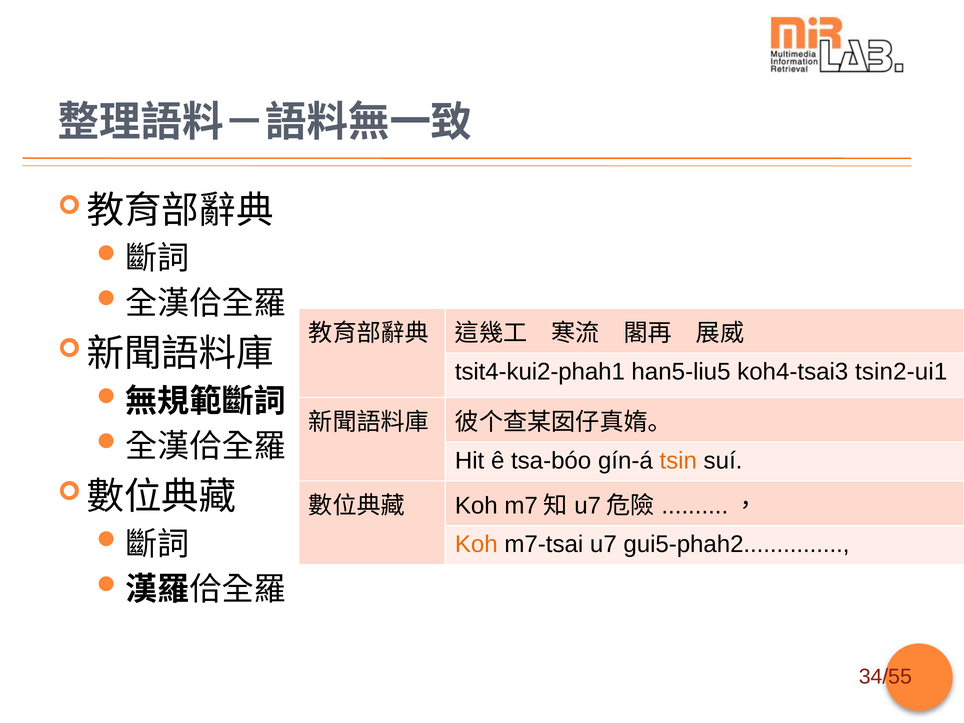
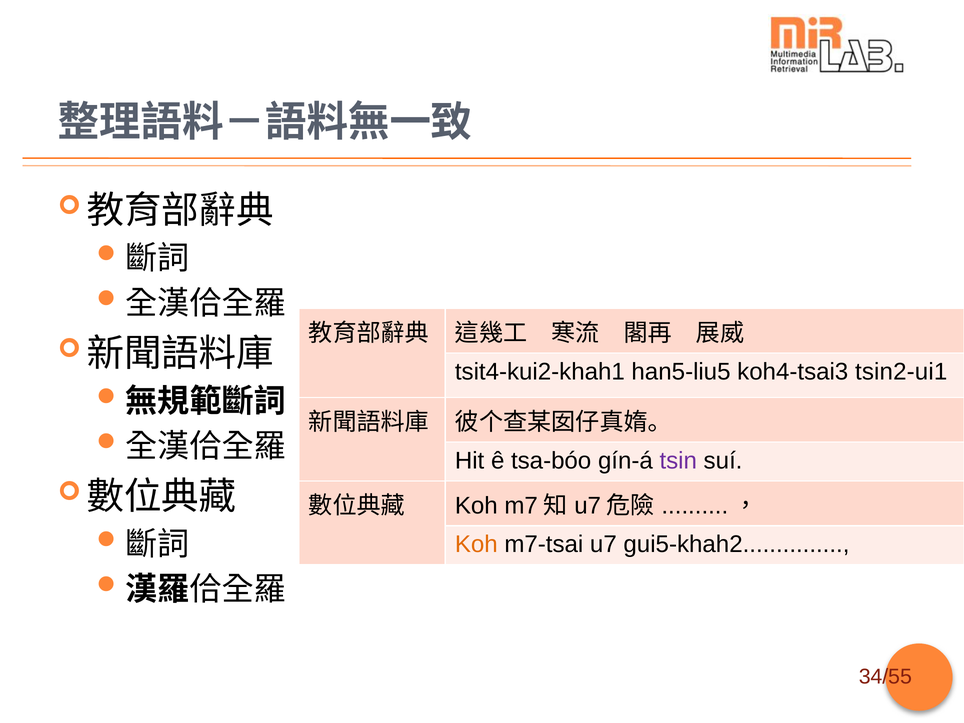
tsit4-kui2-phah1: tsit4-kui2-phah1 -> tsit4-kui2-khah1 (540, 372)
tsin colour: orange -> purple (678, 461)
gui5-phah2: gui5-phah2 -> gui5-khah2 (736, 544)
